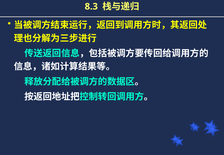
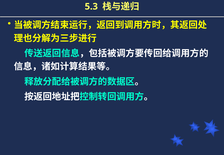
8.3: 8.3 -> 5.3 (91, 6)
